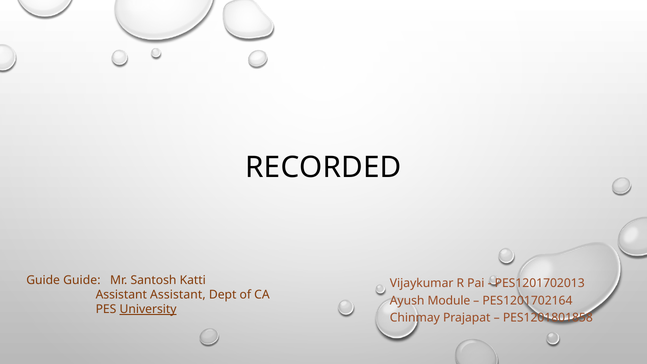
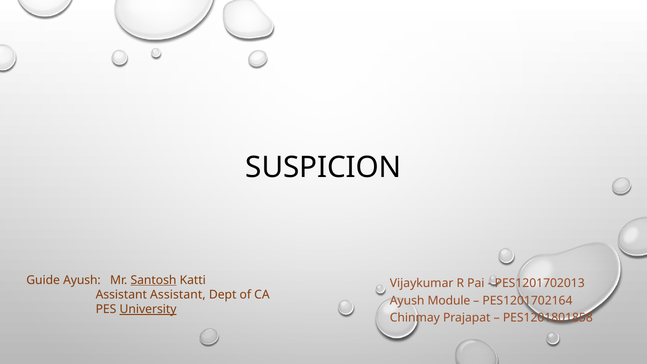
RECORDED: RECORDED -> SUSPICION (323, 167)
Guide Guide: Guide -> Ayush (82, 280)
Santosh underline: none -> present (153, 280)
